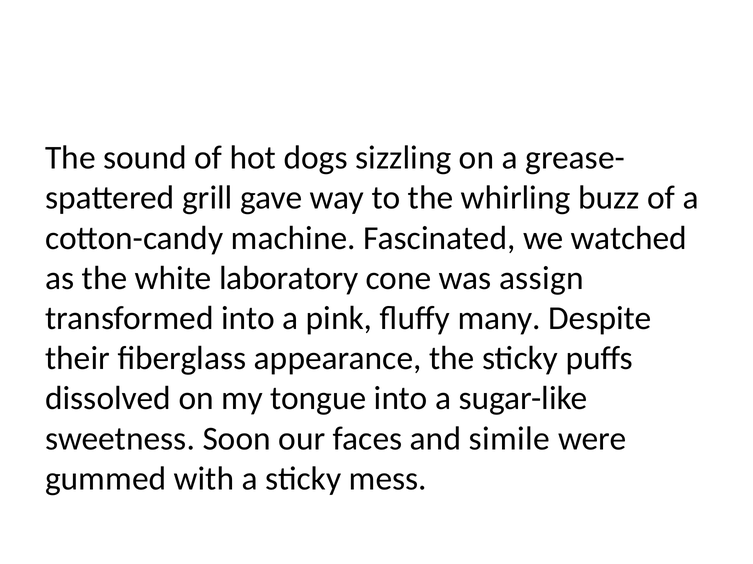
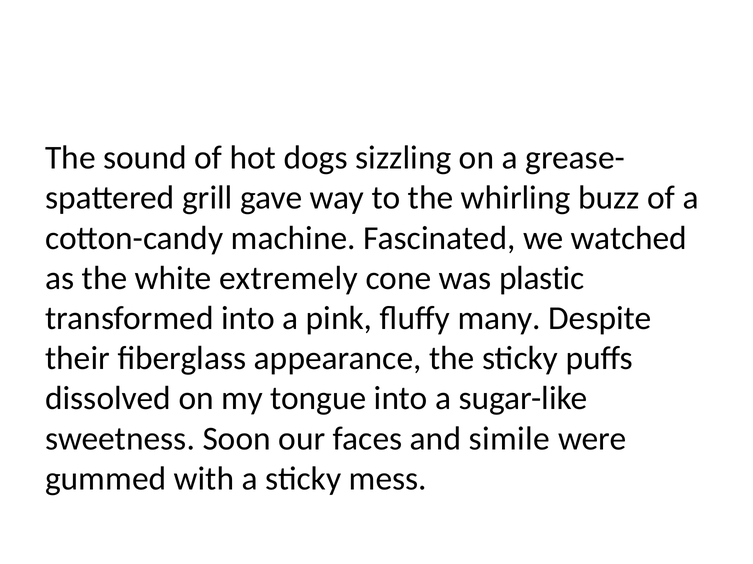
laboratory: laboratory -> extremely (288, 278)
assign: assign -> plastic (542, 278)
